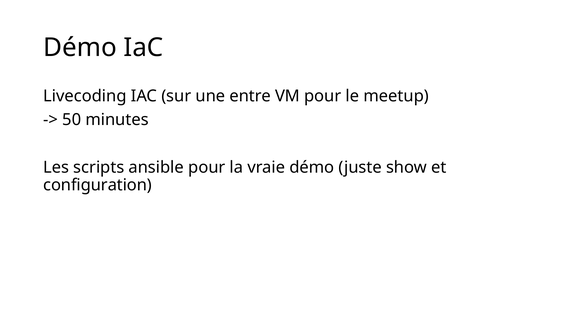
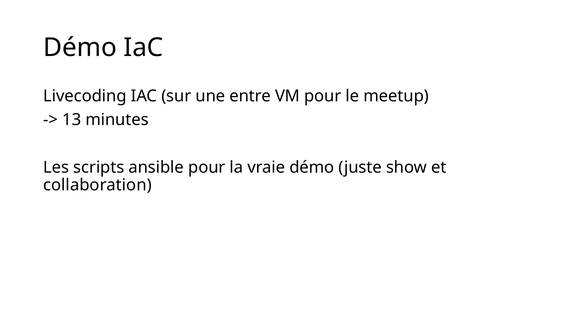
50: 50 -> 13 (72, 120)
configuration: configuration -> collaboration (97, 185)
